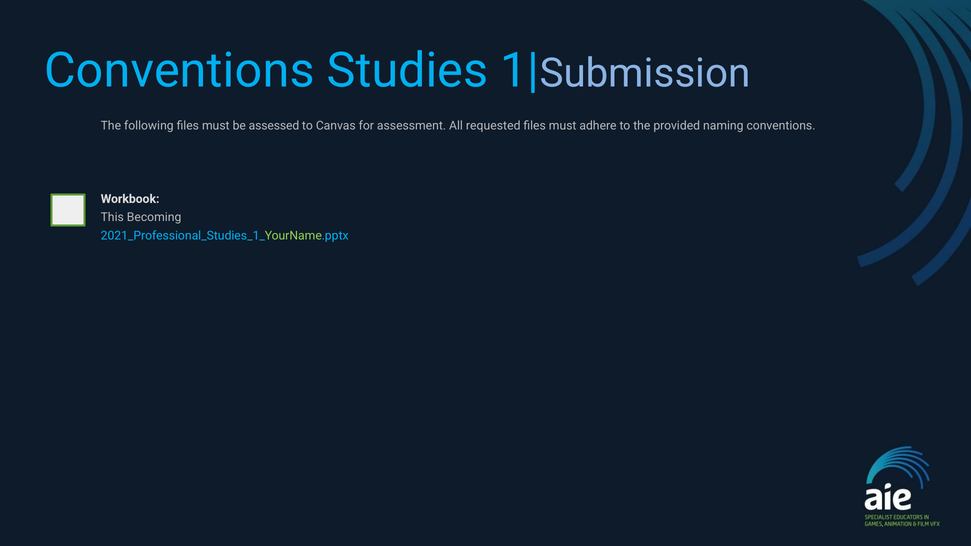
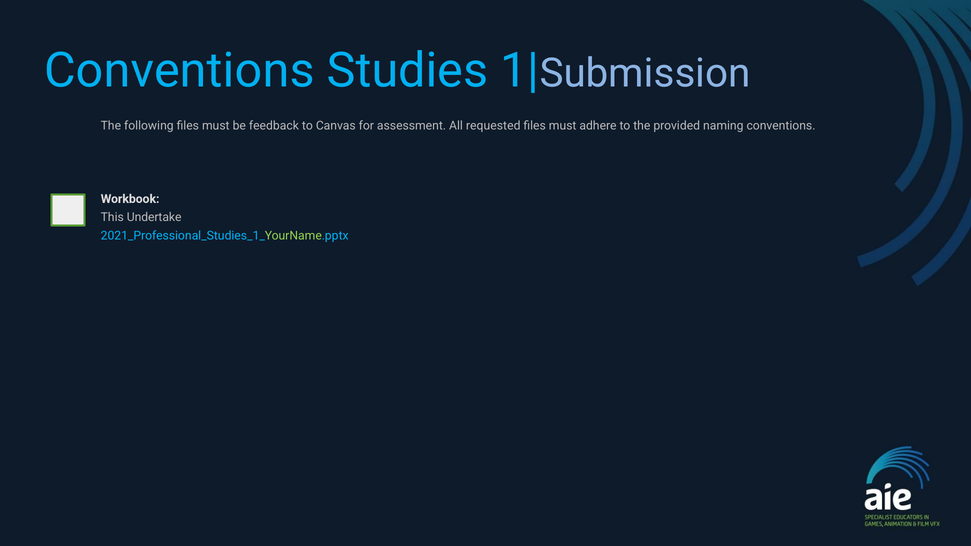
assessed: assessed -> feedback (274, 126)
Becoming: Becoming -> Undertake (154, 217)
